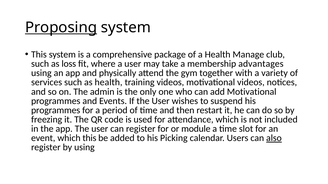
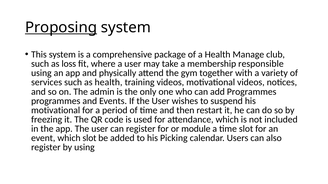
advantages: advantages -> responsible (261, 64)
add Motivational: Motivational -> Programmes (252, 92)
programmes: programmes -> motivational (56, 110)
which this: this -> slot (89, 138)
also underline: present -> none (274, 138)
